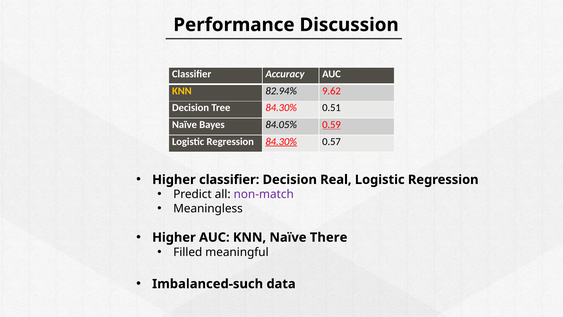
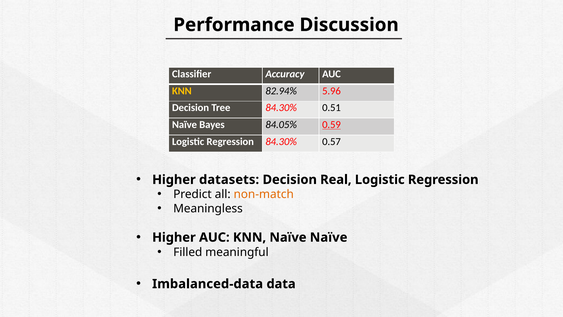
9.62: 9.62 -> 5.96 (331, 91)
84.30% underline: present -> none (281, 141)
Higher classifier: classifier -> datasets (229, 179)
non-match colour: purple -> orange (264, 194)
Naïve There: There -> Naïve (329, 237)
Imbalanced-such: Imbalanced-such -> Imbalanced-data (208, 284)
